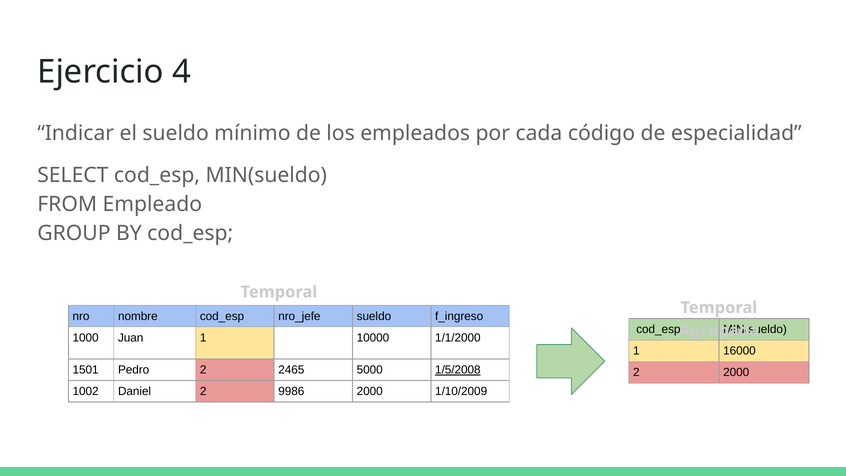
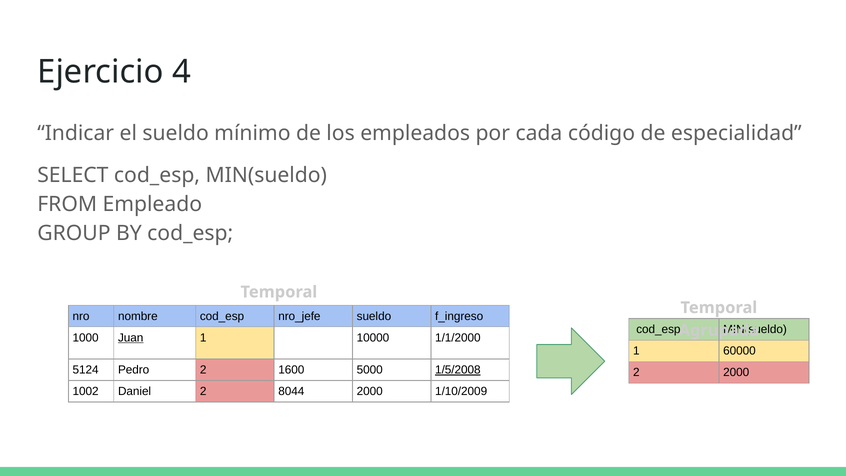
Juan underline: none -> present (131, 338)
16000: 16000 -> 60000 (739, 351)
1501: 1501 -> 5124 (86, 370)
2465: 2465 -> 1600 (291, 370)
9986: 9986 -> 8044 (291, 391)
